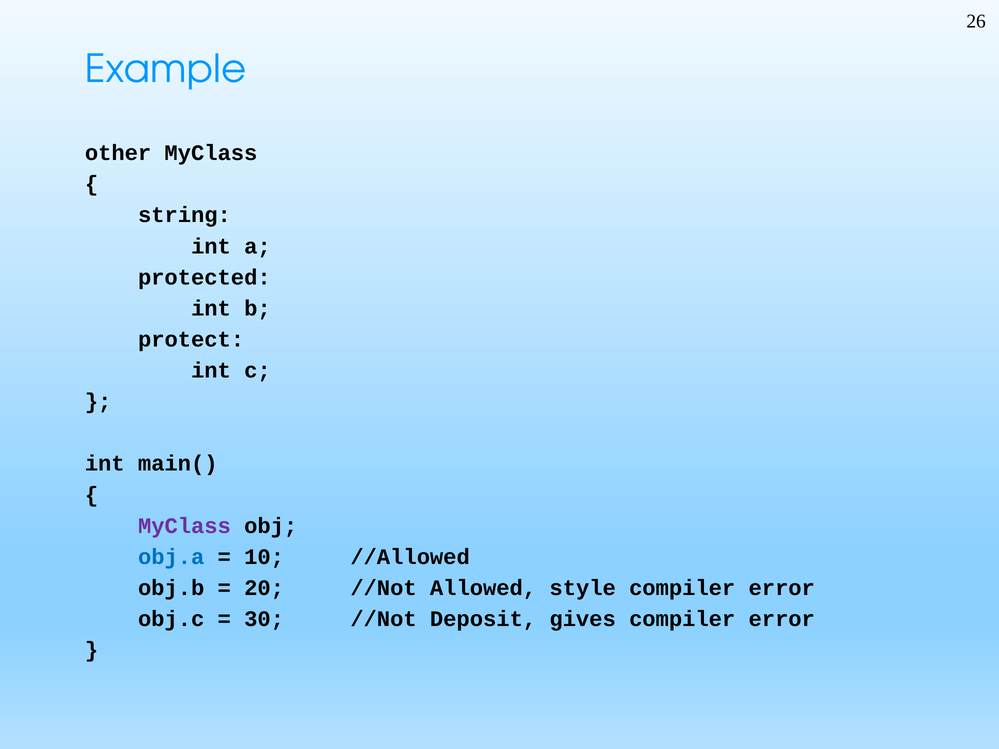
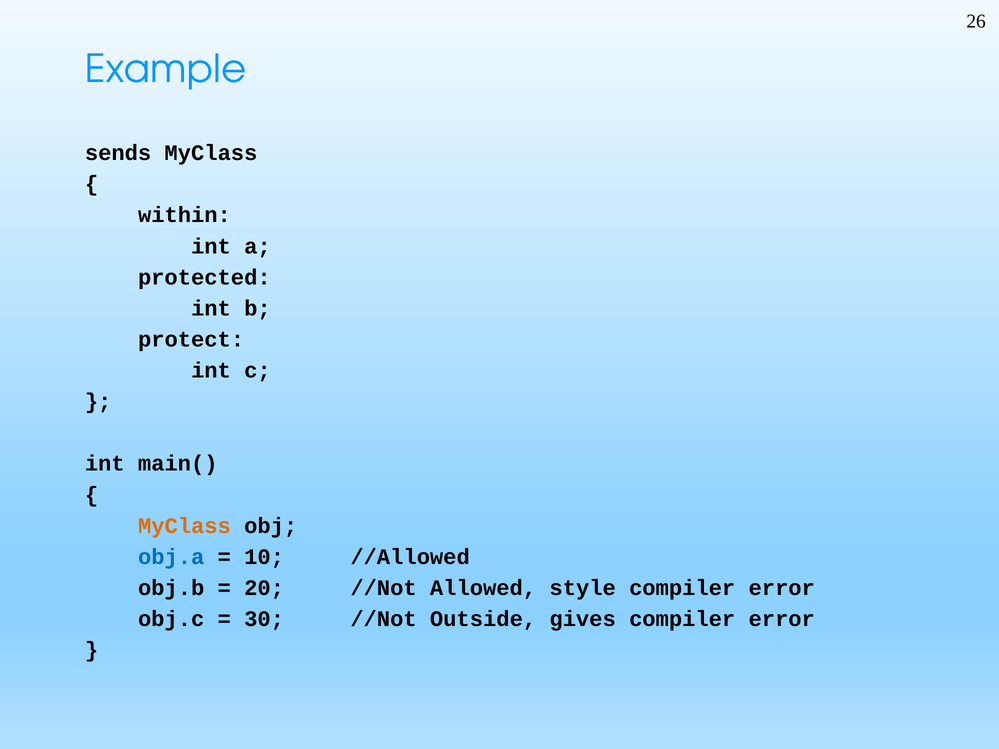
other: other -> sends (118, 153)
string: string -> within (184, 215)
MyClass colour: purple -> orange (184, 526)
Deposit: Deposit -> Outside (483, 619)
